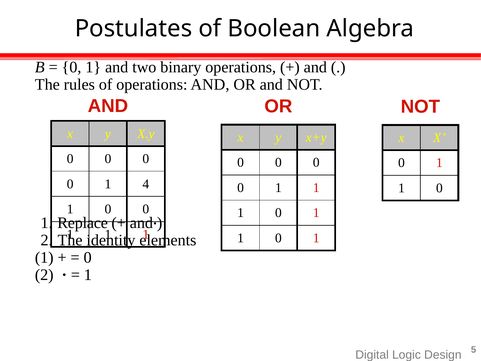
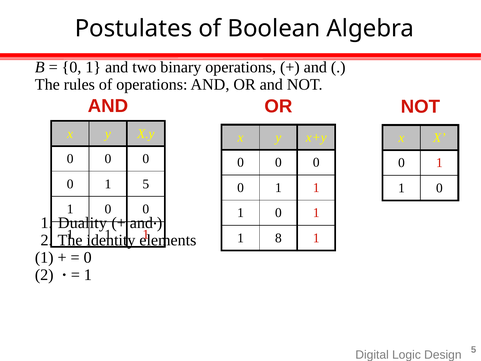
0 1 4: 4 -> 5 (146, 184)
Replace: Replace -> Duality (82, 223)
0: 0 -> 8 (278, 238)
